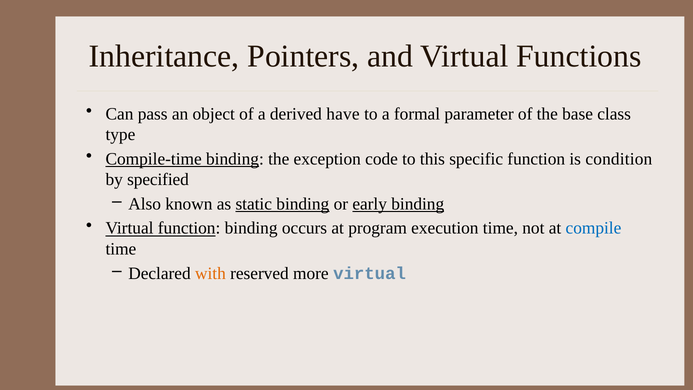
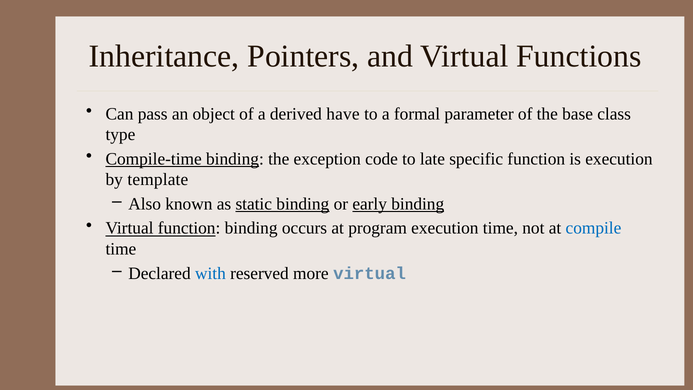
this: this -> late (432, 159)
is condition: condition -> execution (619, 159)
specified: specified -> template (158, 180)
with colour: orange -> blue (210, 273)
